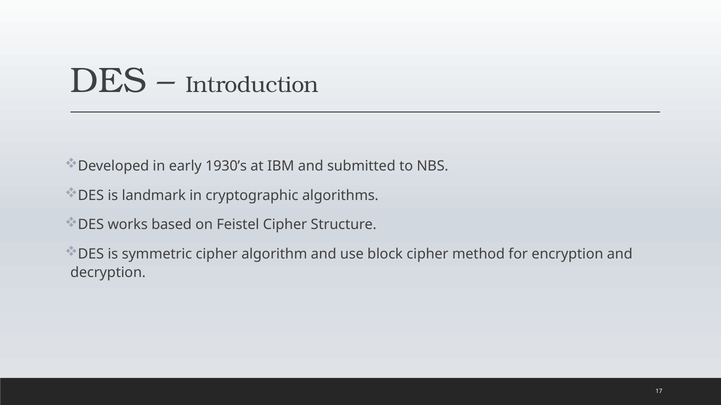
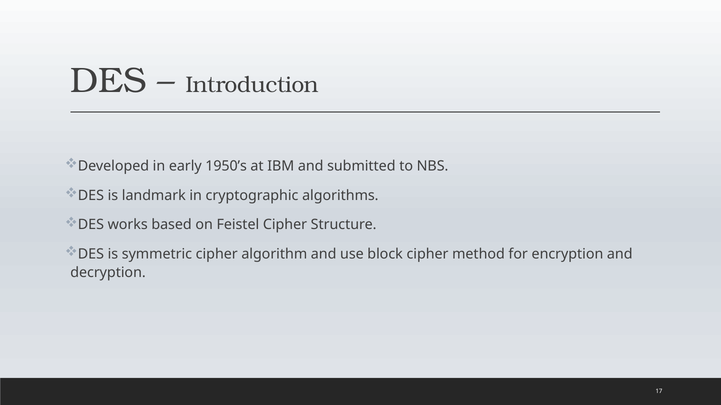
1930’s: 1930’s -> 1950’s (226, 166)
